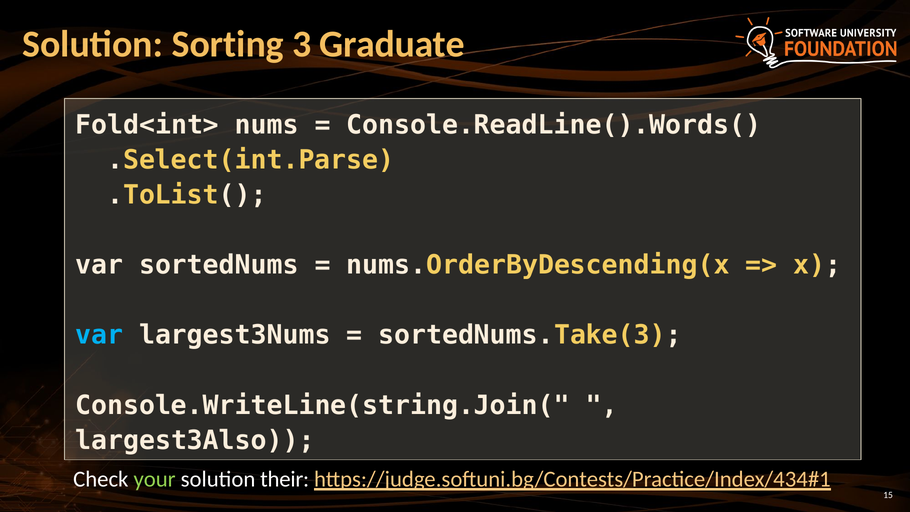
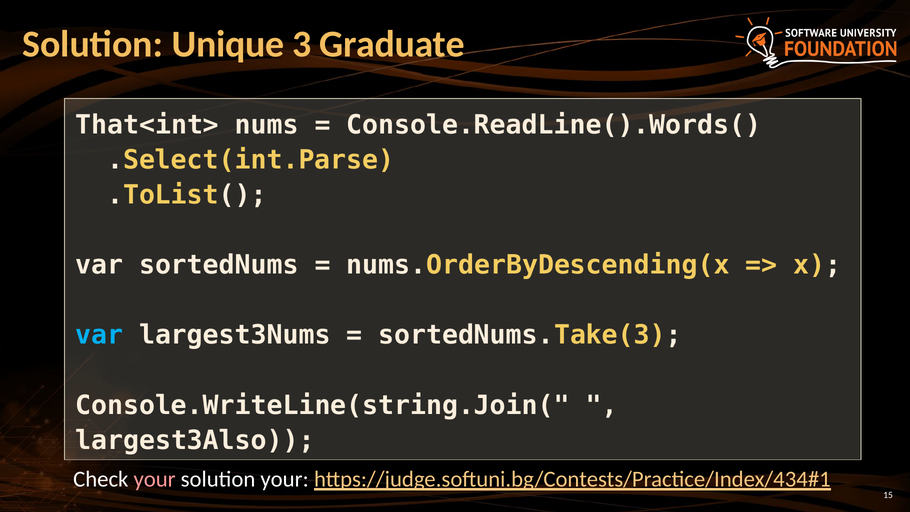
Sorting: Sorting -> Unique (228, 44)
Fold<int>: Fold<int> -> That<int> (147, 125)
your colour: light green -> pink (155, 479)
solution their: their -> your (285, 479)
